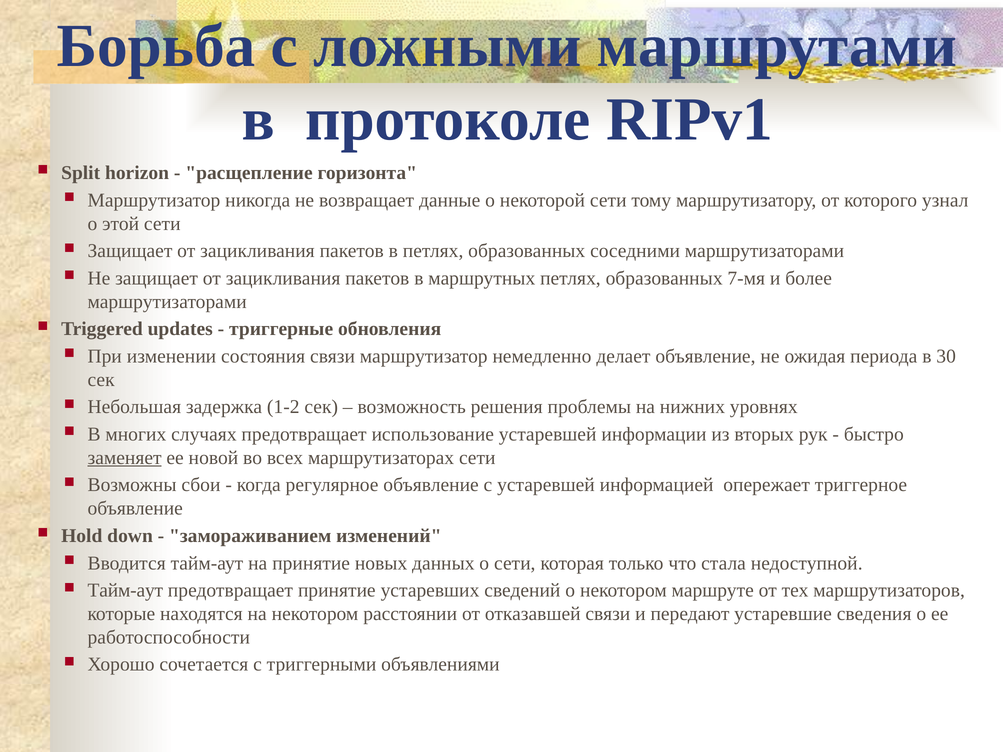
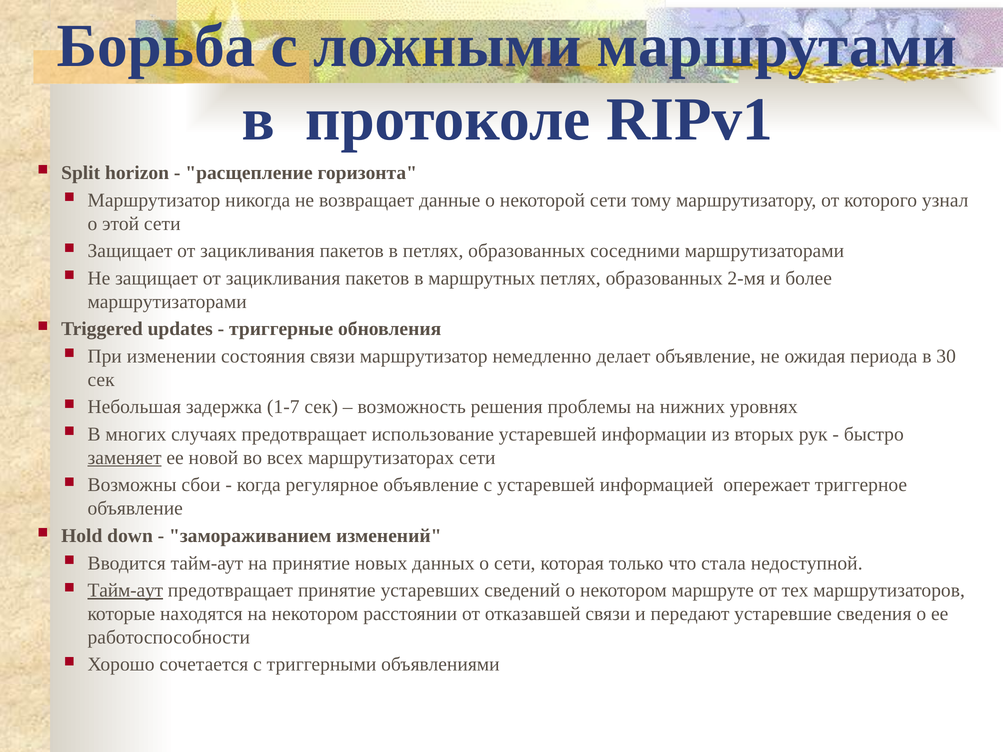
7-мя: 7-мя -> 2-мя (746, 278)
1-2: 1-2 -> 1-7 (283, 407)
Тайм-аут underline: none -> present (125, 591)
